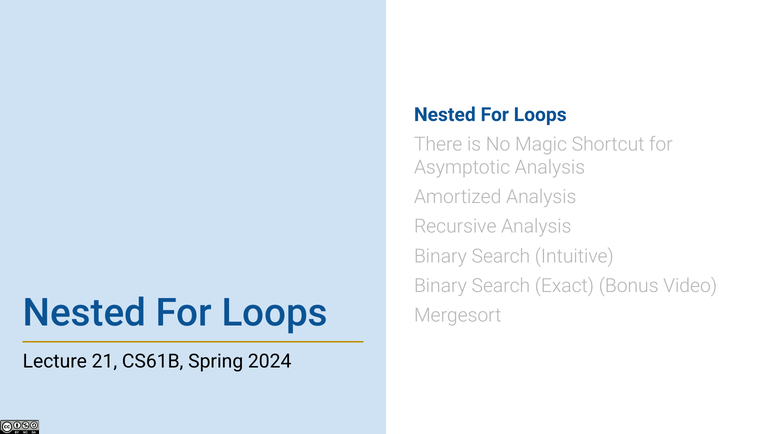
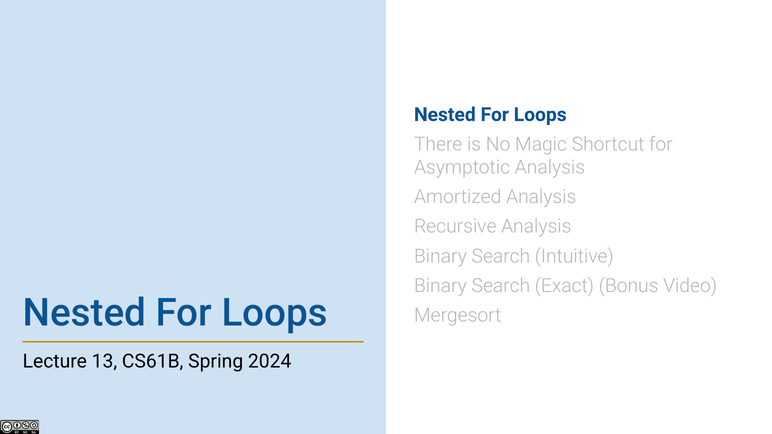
21: 21 -> 13 (104, 361)
